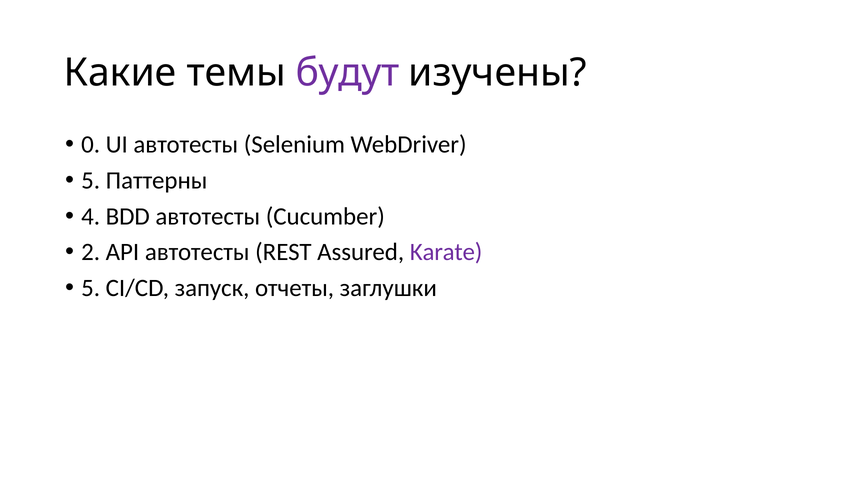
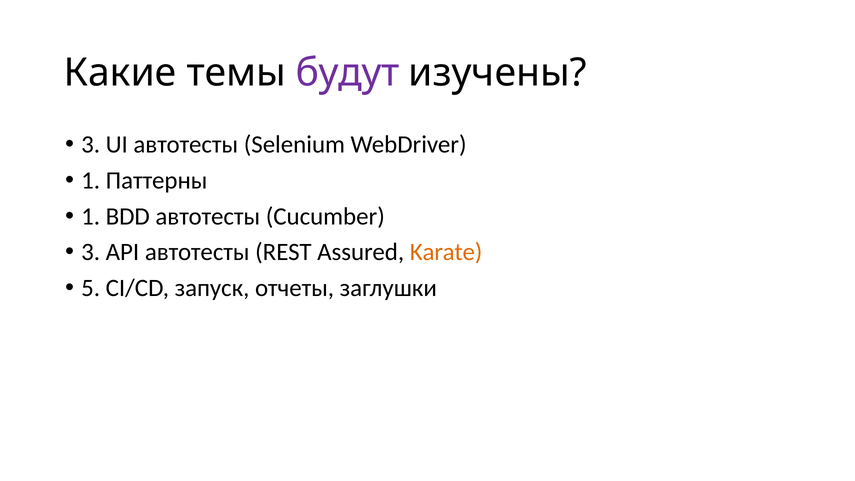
0: 0 -> 3 (91, 145)
5: 5 -> 1 (91, 180)
4: 4 -> 1 (91, 216)
2: 2 -> 3 (91, 252)
Karate colour: purple -> orange (446, 252)
